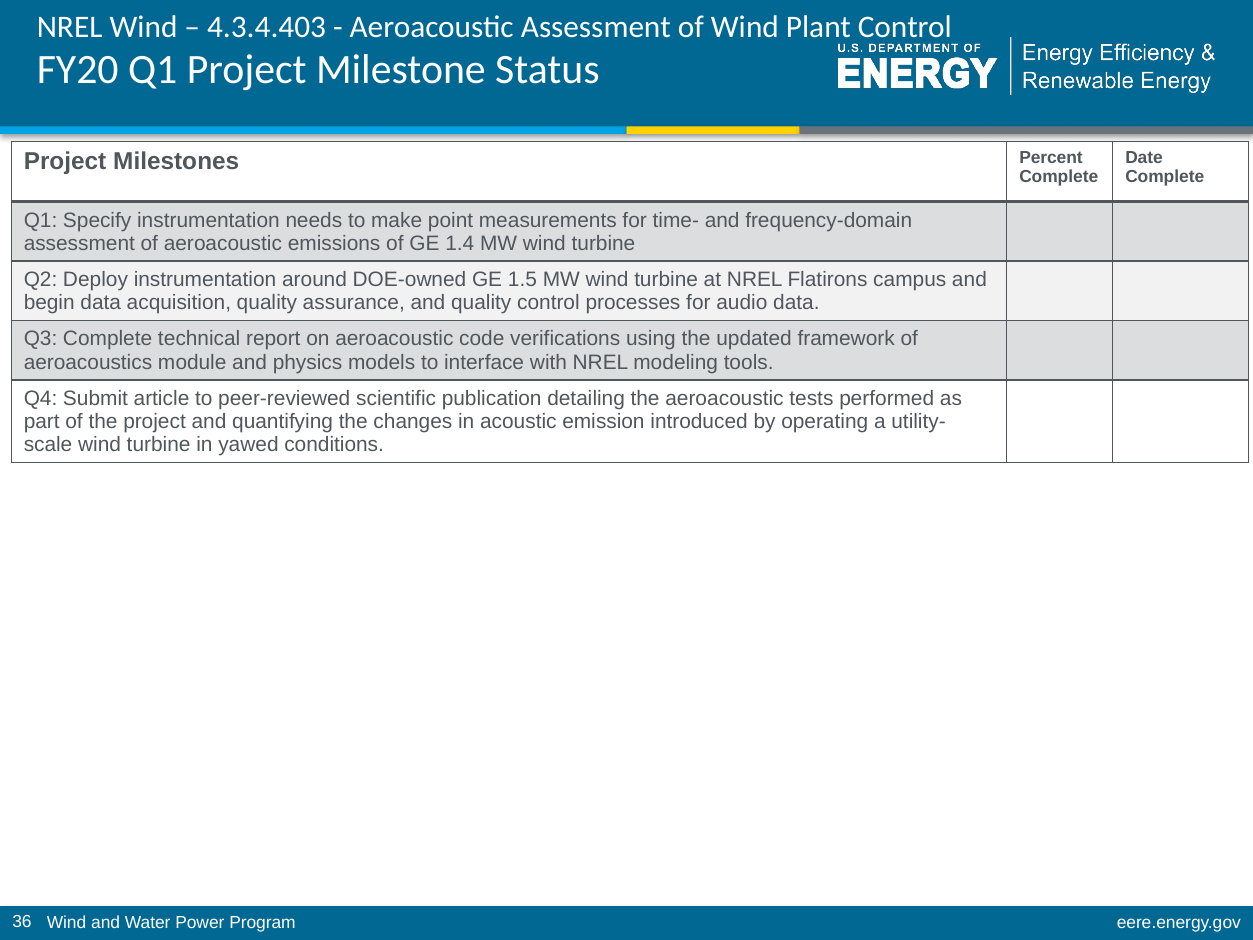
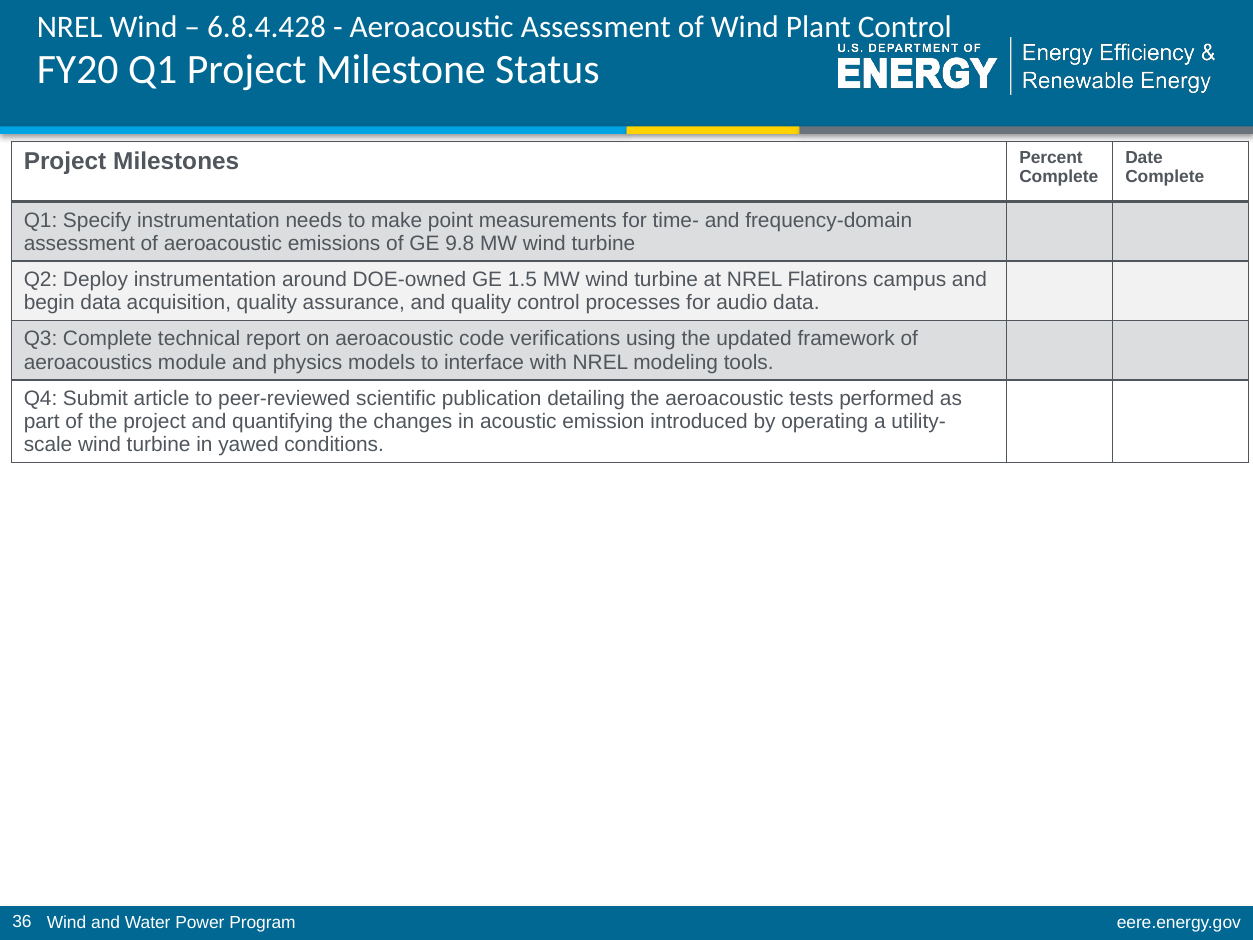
4.3.4.403: 4.3.4.403 -> 6.8.4.428 (267, 27)
1.4: 1.4 -> 9.8 (460, 244)
